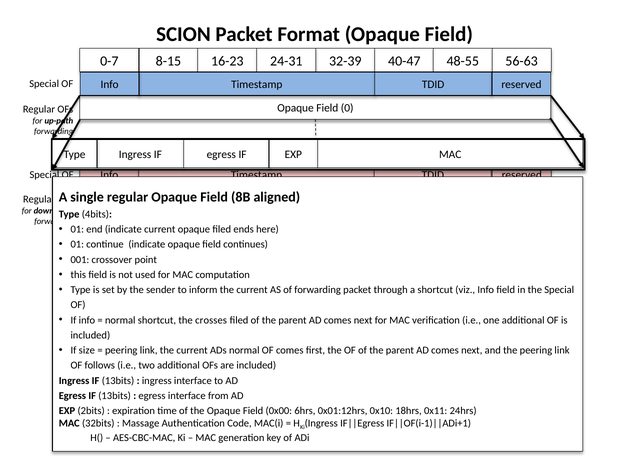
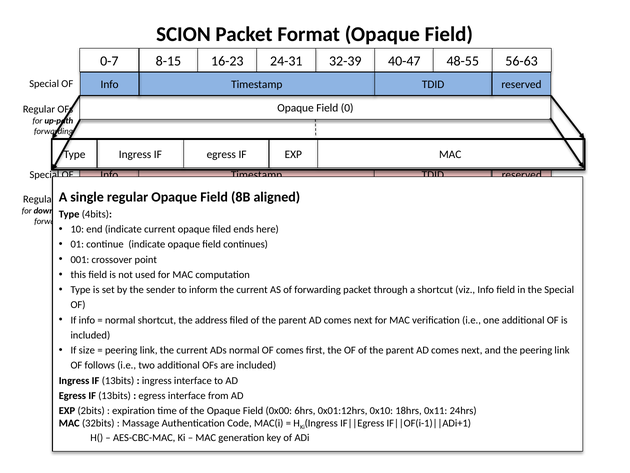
01: 01 -> 10 (77, 229)
crosses: crosses -> address (211, 320)
